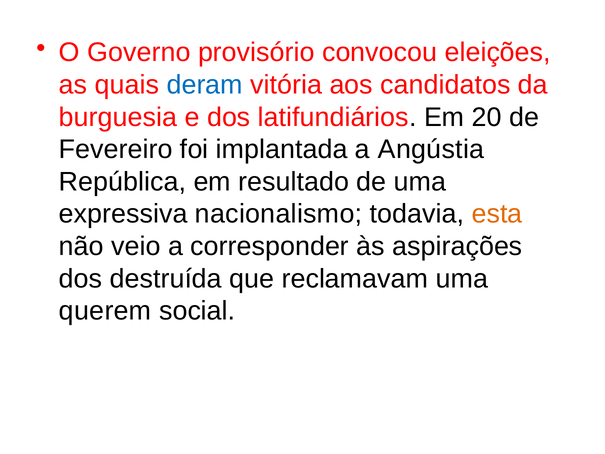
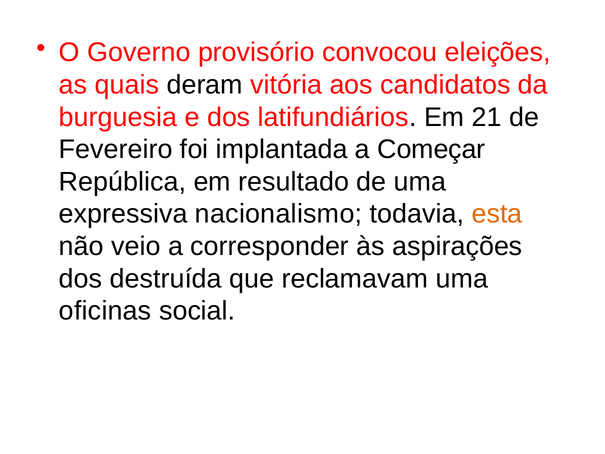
deram colour: blue -> black (205, 85)
20: 20 -> 21 (487, 117)
Angústia: Angústia -> Começar (431, 149)
querem: querem -> oficinas (105, 311)
